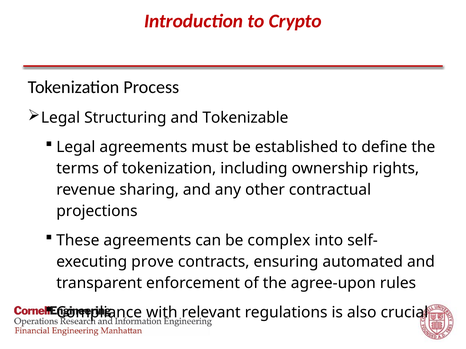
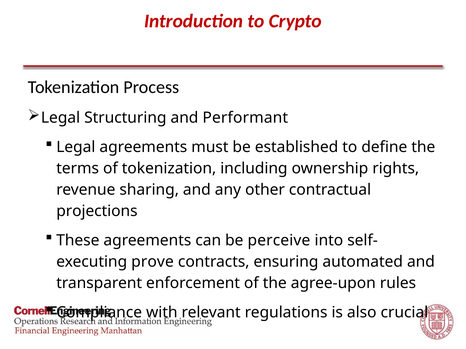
Tokenizable: Tokenizable -> Performant (245, 118)
complex: complex -> perceive (279, 241)
